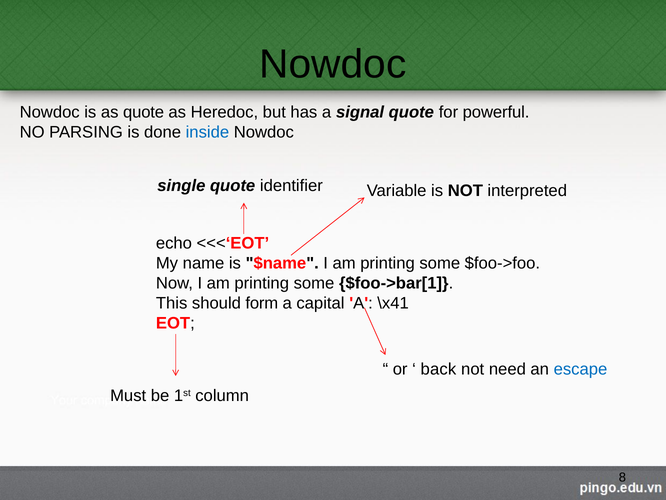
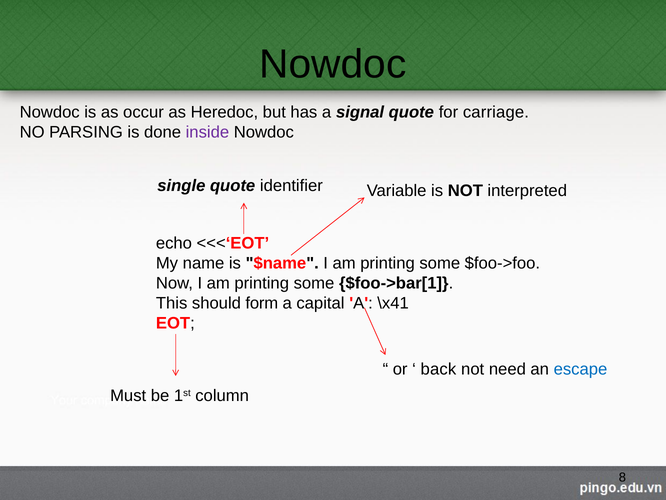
as quote: quote -> occur (143, 112)
powerful: powerful -> carriage (496, 112)
inside colour: blue -> purple (207, 132)
